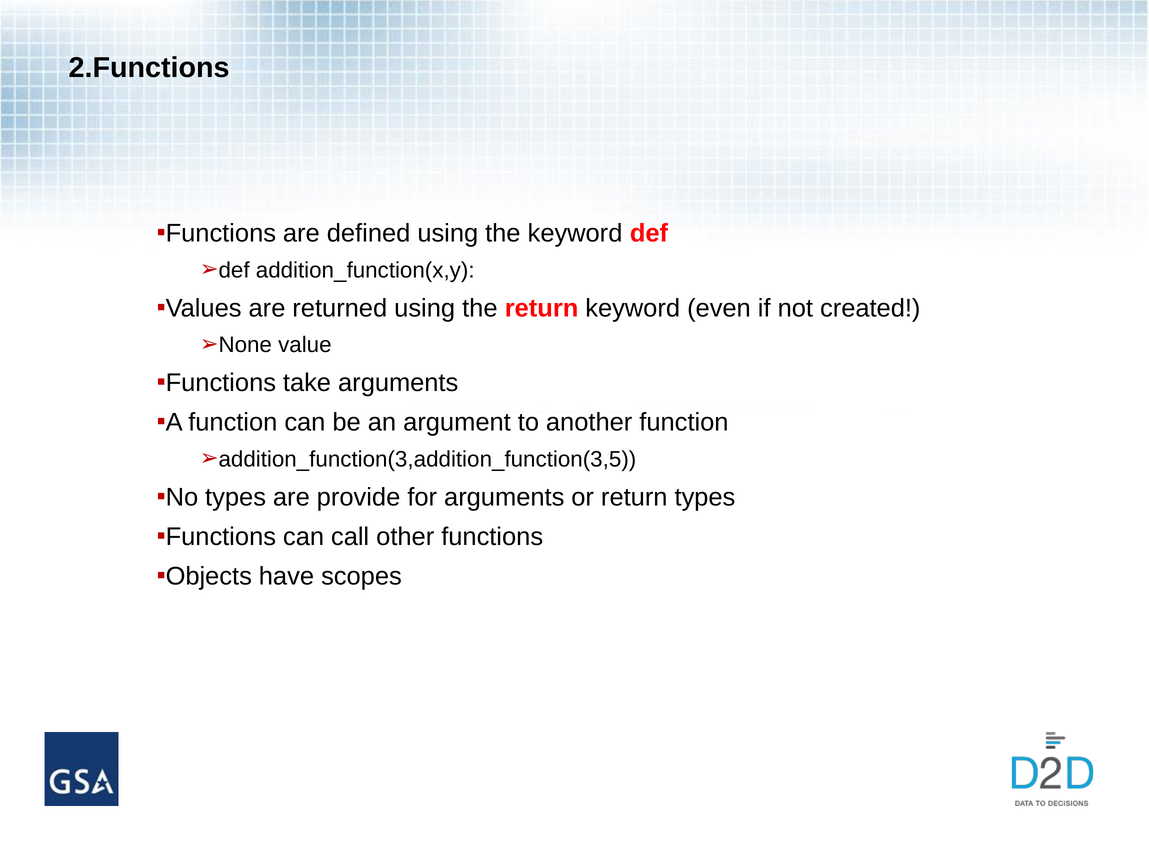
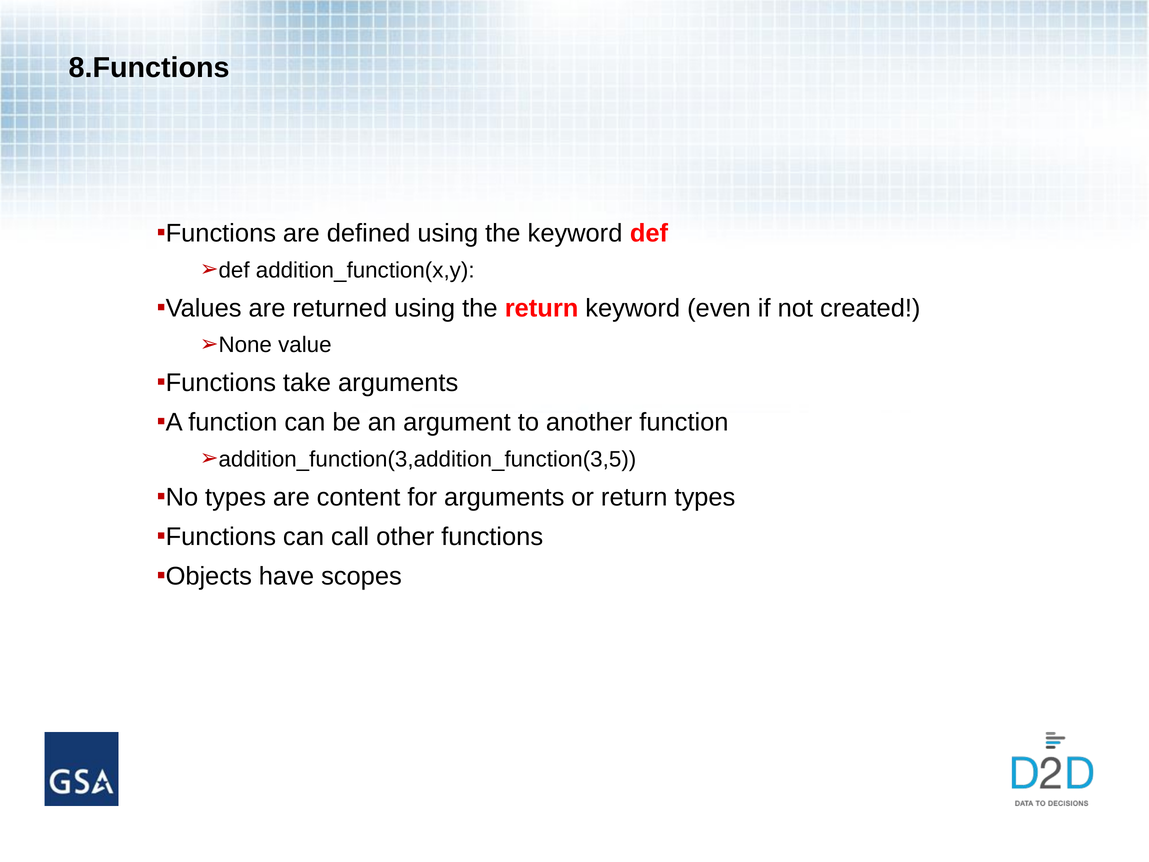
2.Functions: 2.Functions -> 8.Functions (149, 68)
provide: provide -> content (359, 497)
